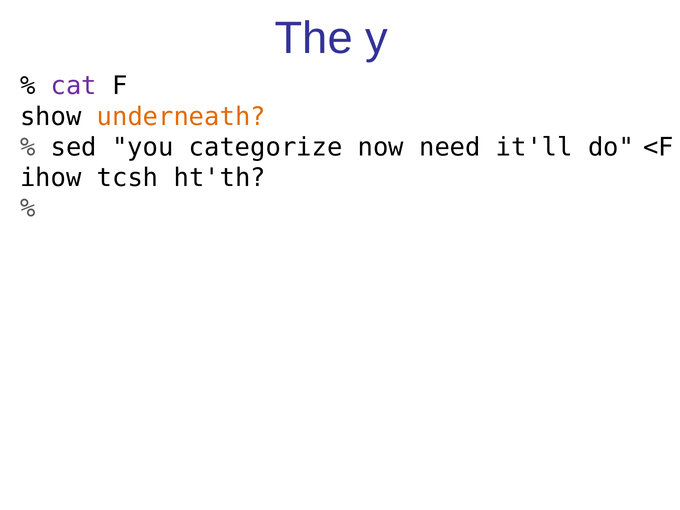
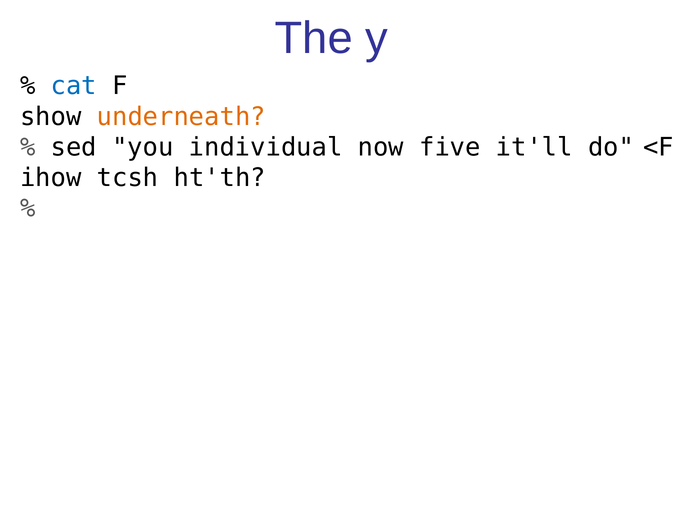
cat colour: purple -> blue (74, 86)
categorize: categorize -> individual (266, 147)
need: need -> five (450, 147)
